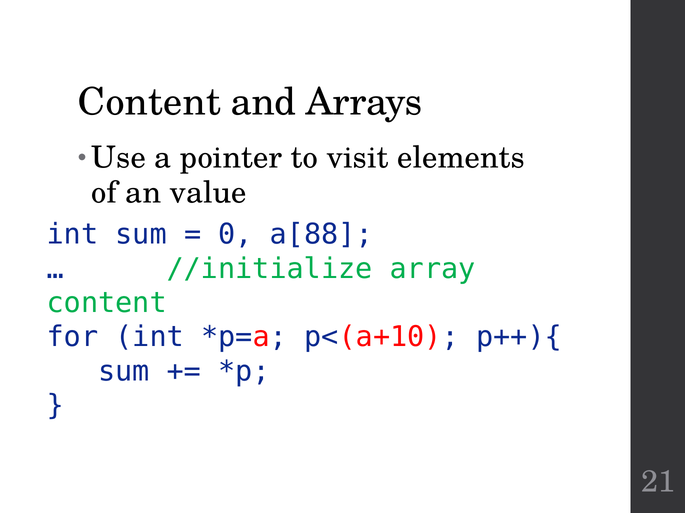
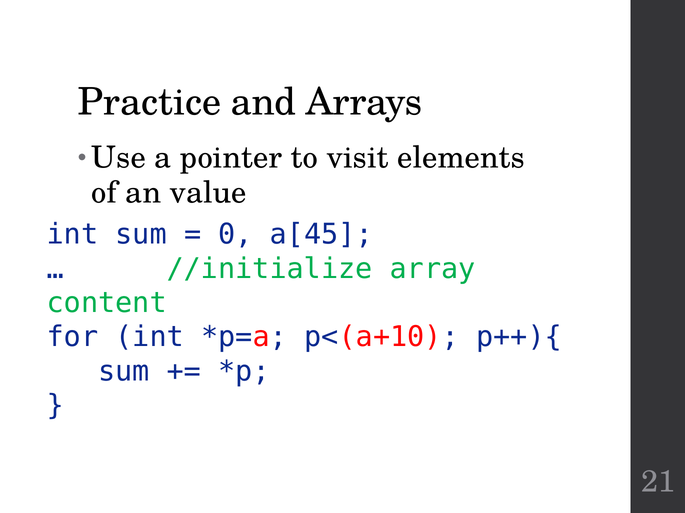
Content: Content -> Practice (150, 102)
a[88: a[88 -> a[45 (321, 235)
